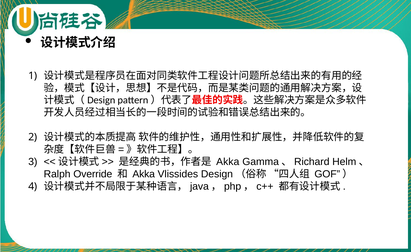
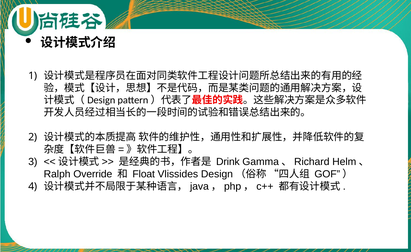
Akka: Akka -> Drink (228, 162)
Akka: Akka -> Float (144, 174)
